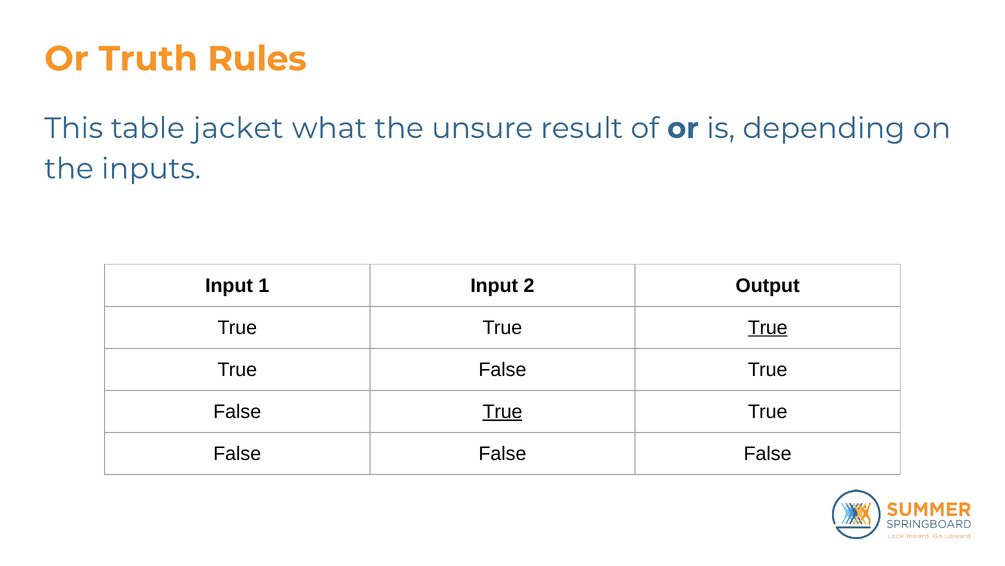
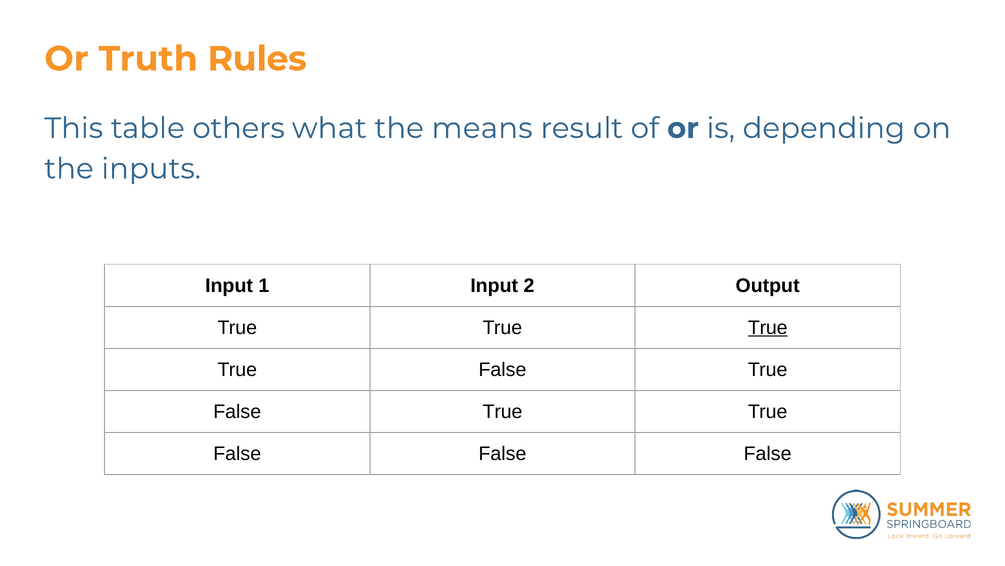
jacket: jacket -> others (239, 128)
unsure: unsure -> means (482, 128)
True underline: present -> none (503, 411)
